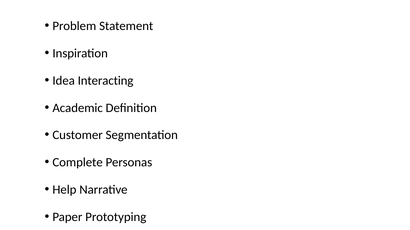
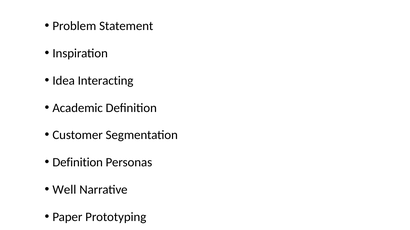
Complete: Complete -> Definition (78, 163)
Help: Help -> Well (64, 190)
